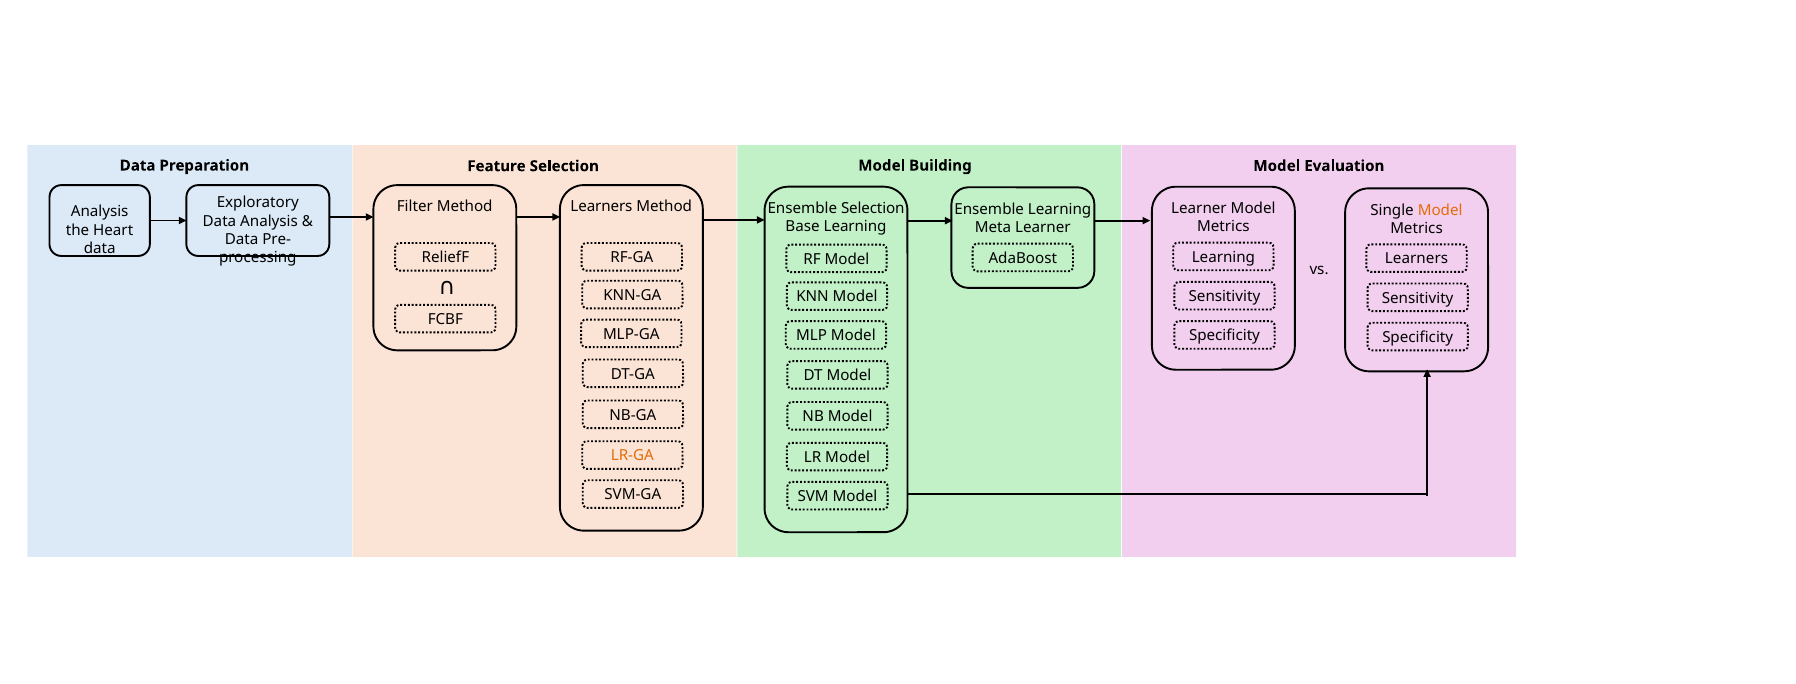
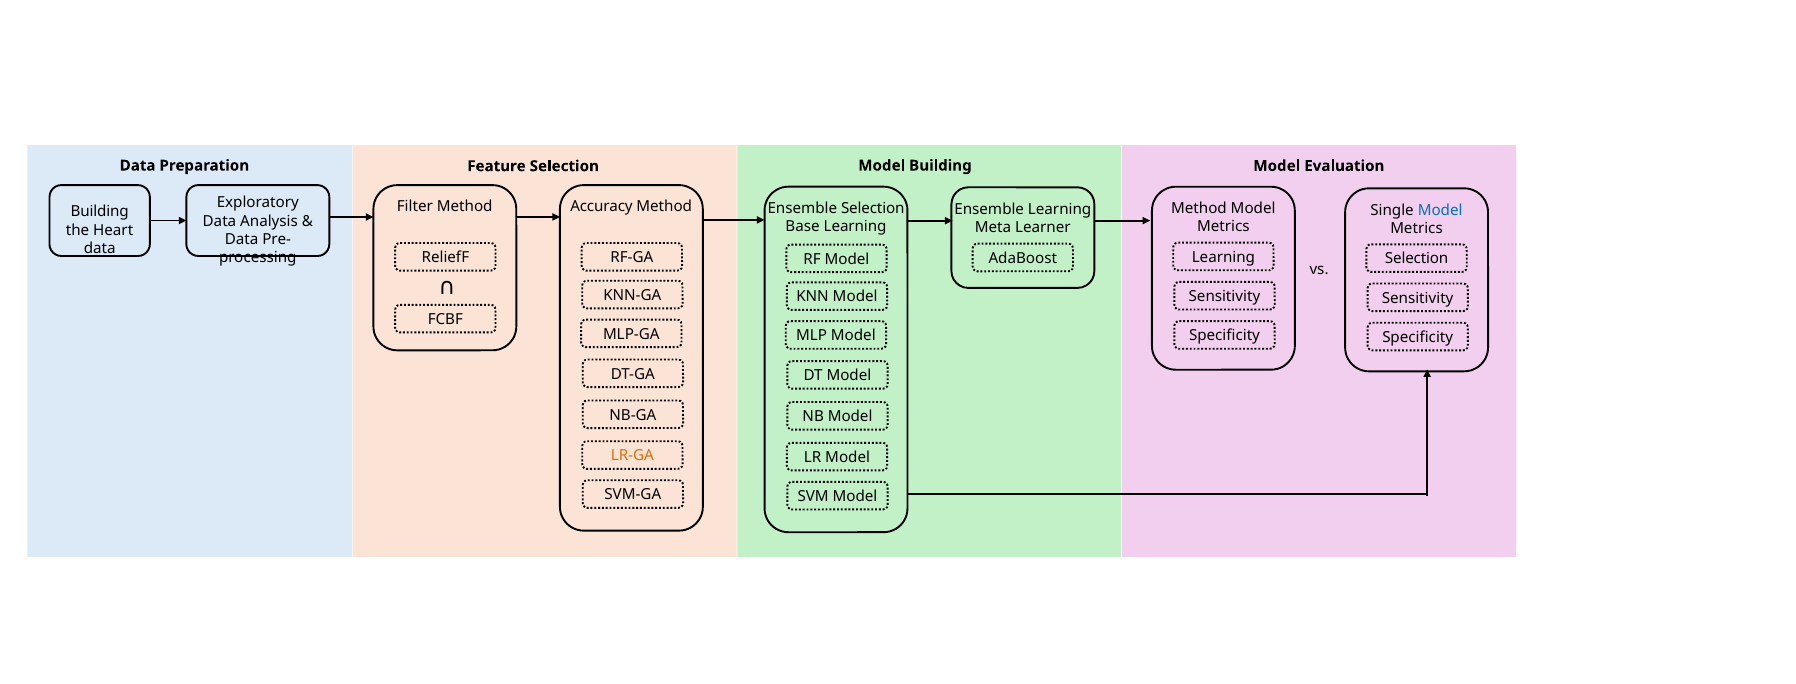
Learners: Learners -> Accuracy (601, 207)
Learner: Learner -> Method (1199, 209)
Model colour: orange -> blue (1440, 210)
Analysis: Analysis -> Building (100, 212)
Learners: Learners -> Selection (1417, 259)
